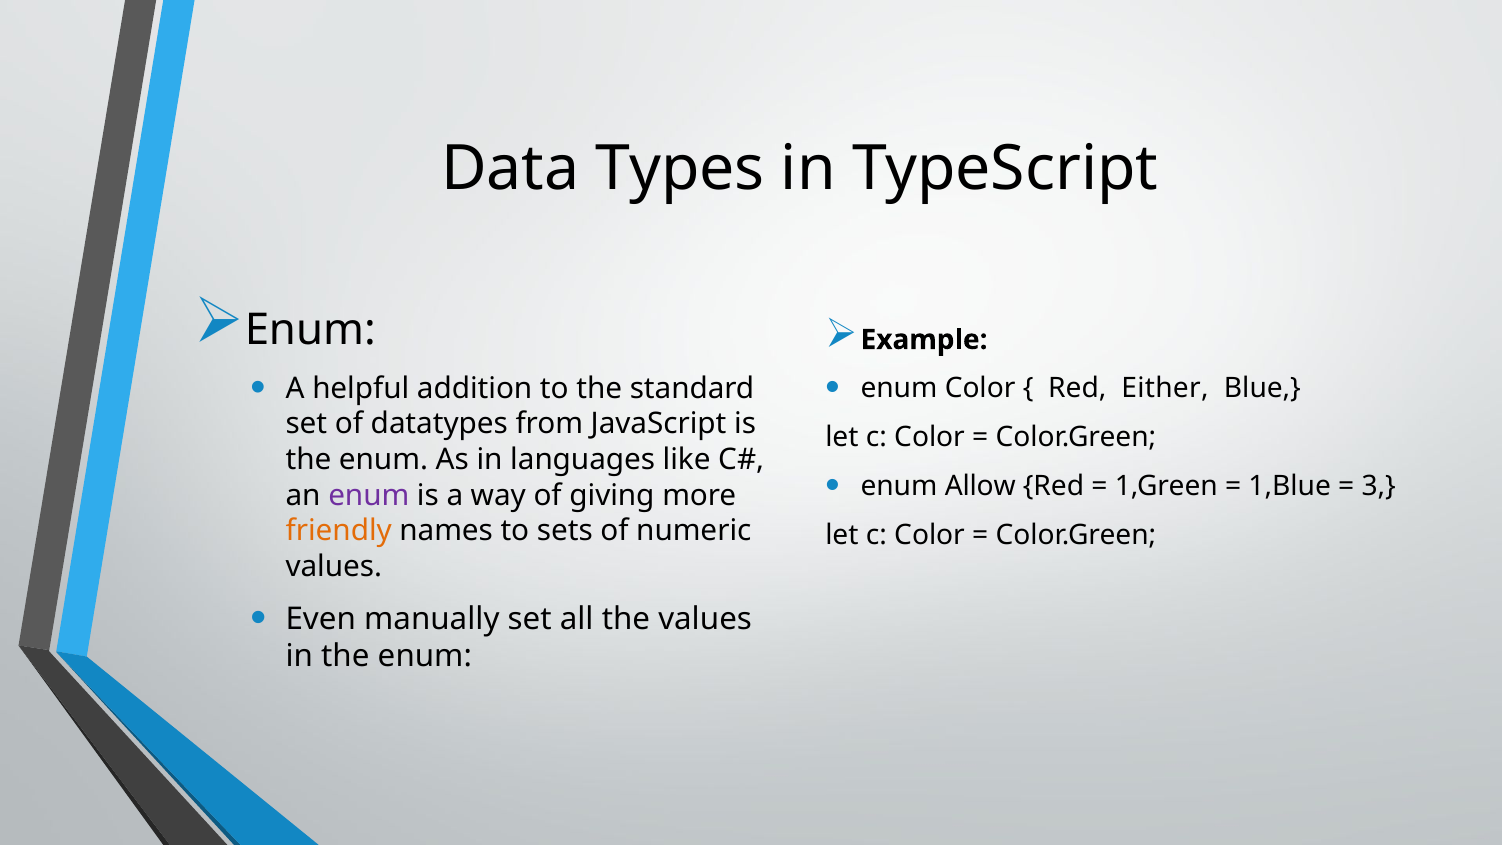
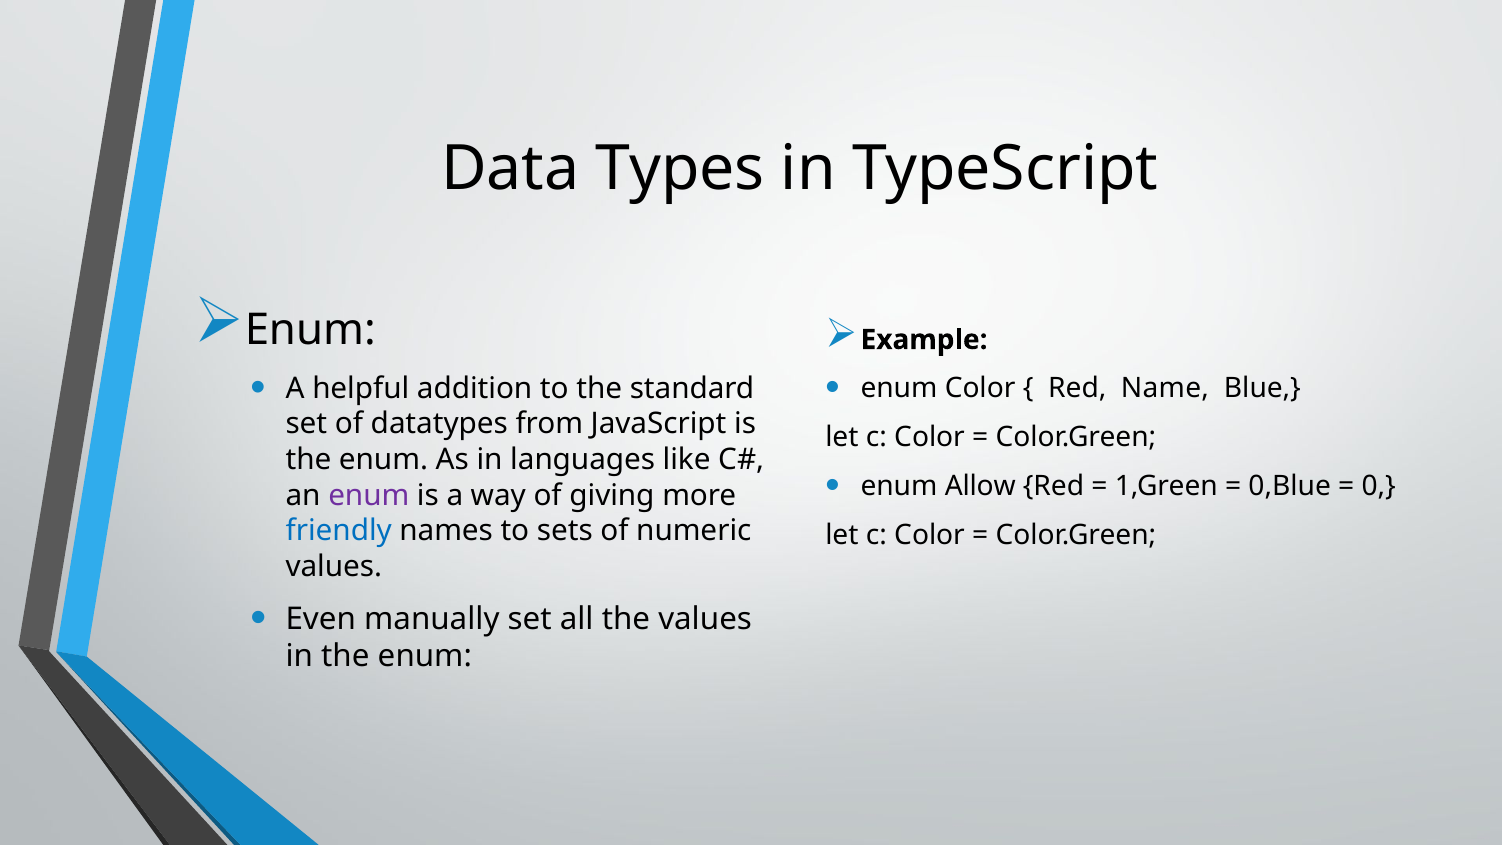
Either: Either -> Name (1165, 388)
1,Blue: 1,Blue -> 0,Blue (1290, 486)
3: 3 -> 0 (1379, 486)
friendly colour: orange -> blue (339, 531)
